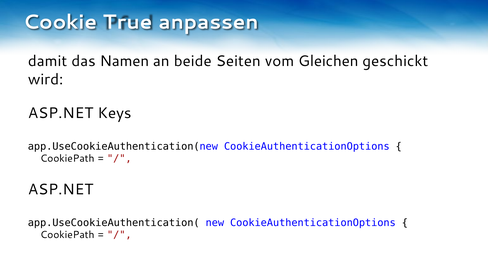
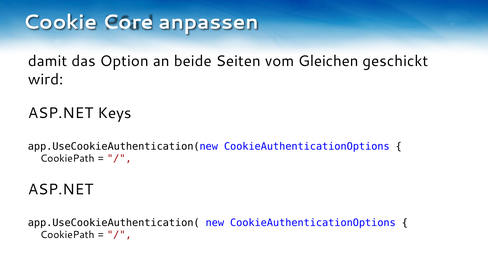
True: True -> Core (128, 22)
Namen: Namen -> Option (124, 61)
